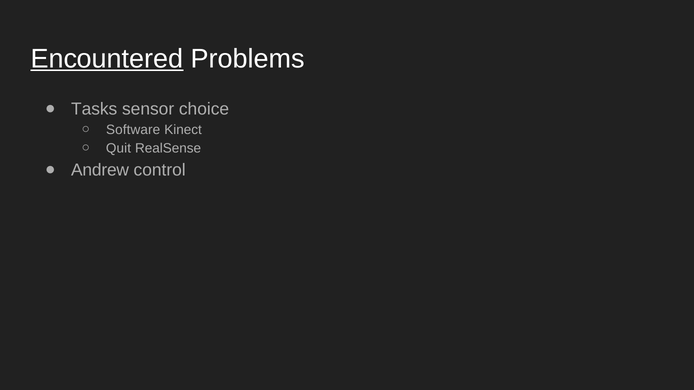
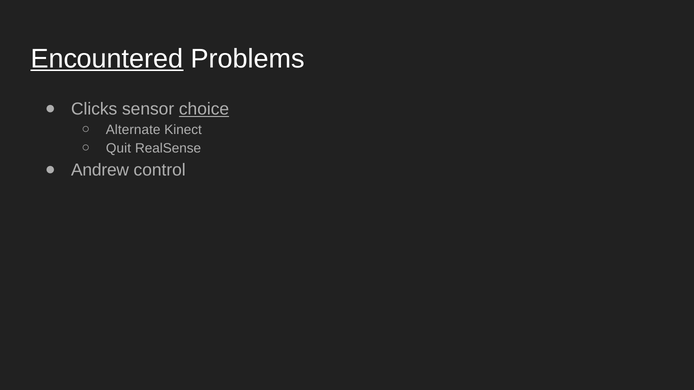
Tasks: Tasks -> Clicks (94, 109)
choice underline: none -> present (204, 109)
Software: Software -> Alternate (133, 130)
